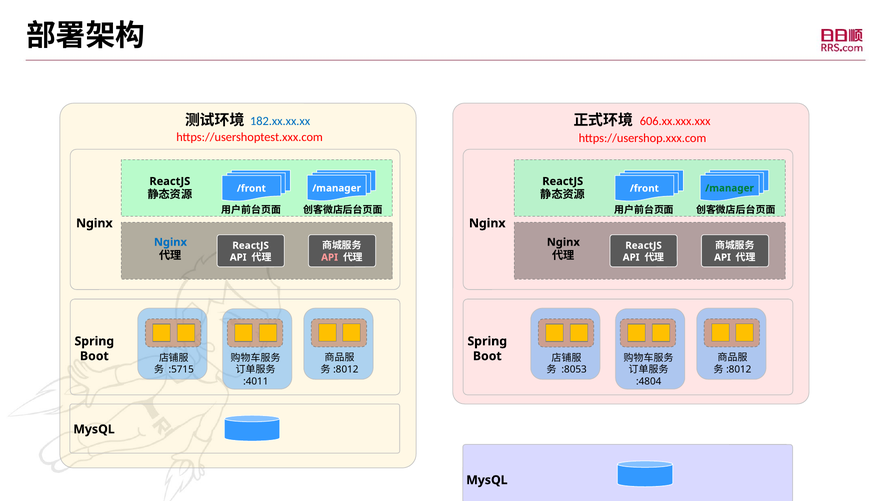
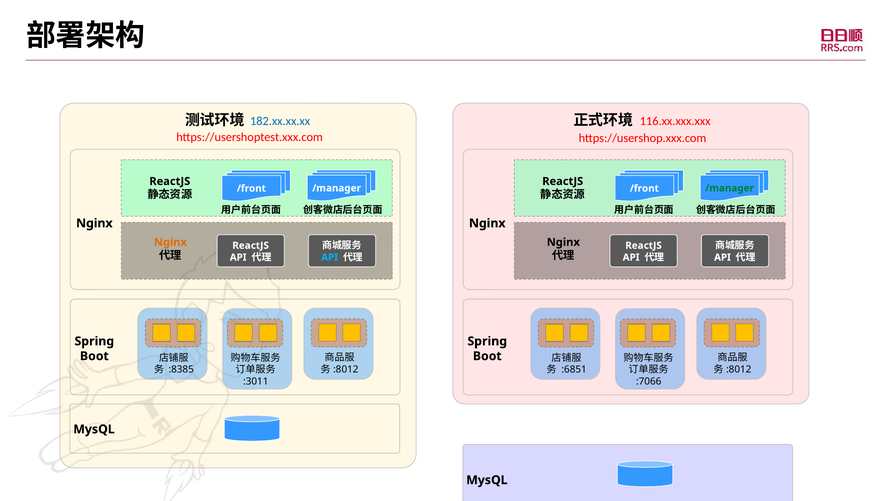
606.xx.xxx.xxx: 606.xx.xxx.xxx -> 116.xx.xxx.xxx (675, 121)
Nginx colour: blue -> orange (170, 242)
API colour: pink -> light blue (330, 257)
:5715: :5715 -> :8385 (181, 370)
:8053: :8053 -> :6851 (574, 370)
:4011: :4011 -> :3011 (256, 382)
:4804: :4804 -> :7066 (649, 382)
